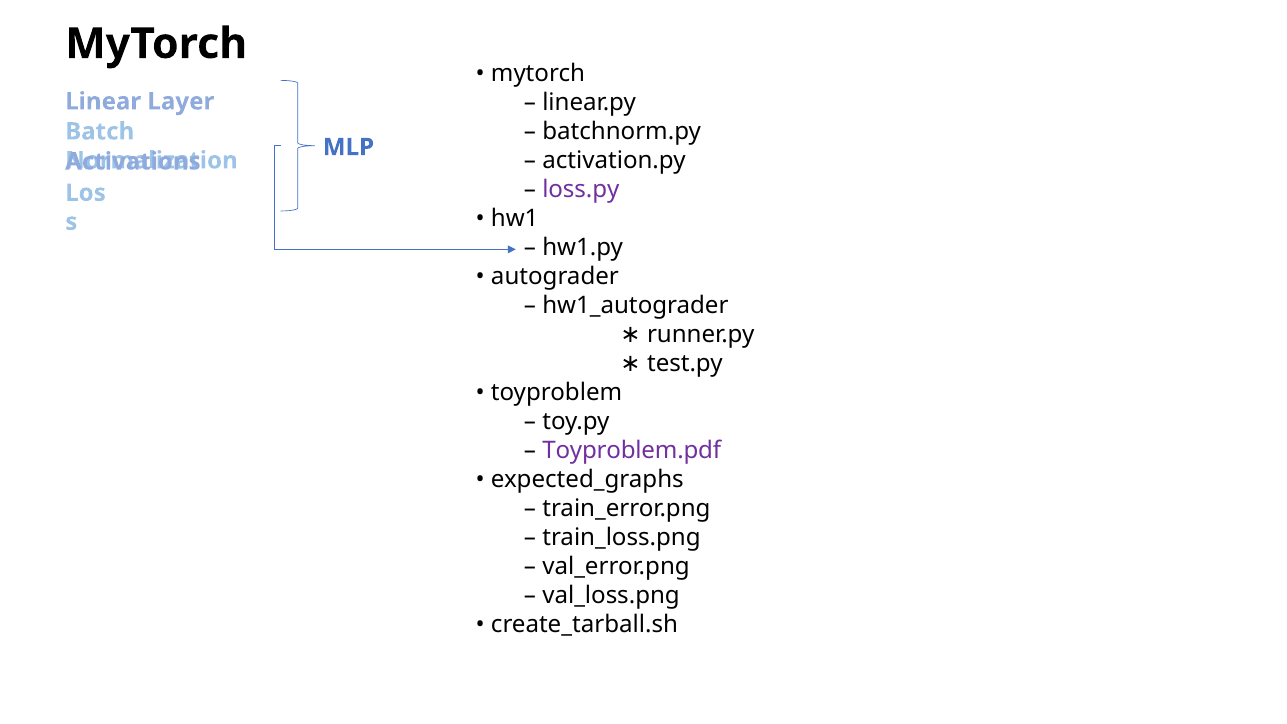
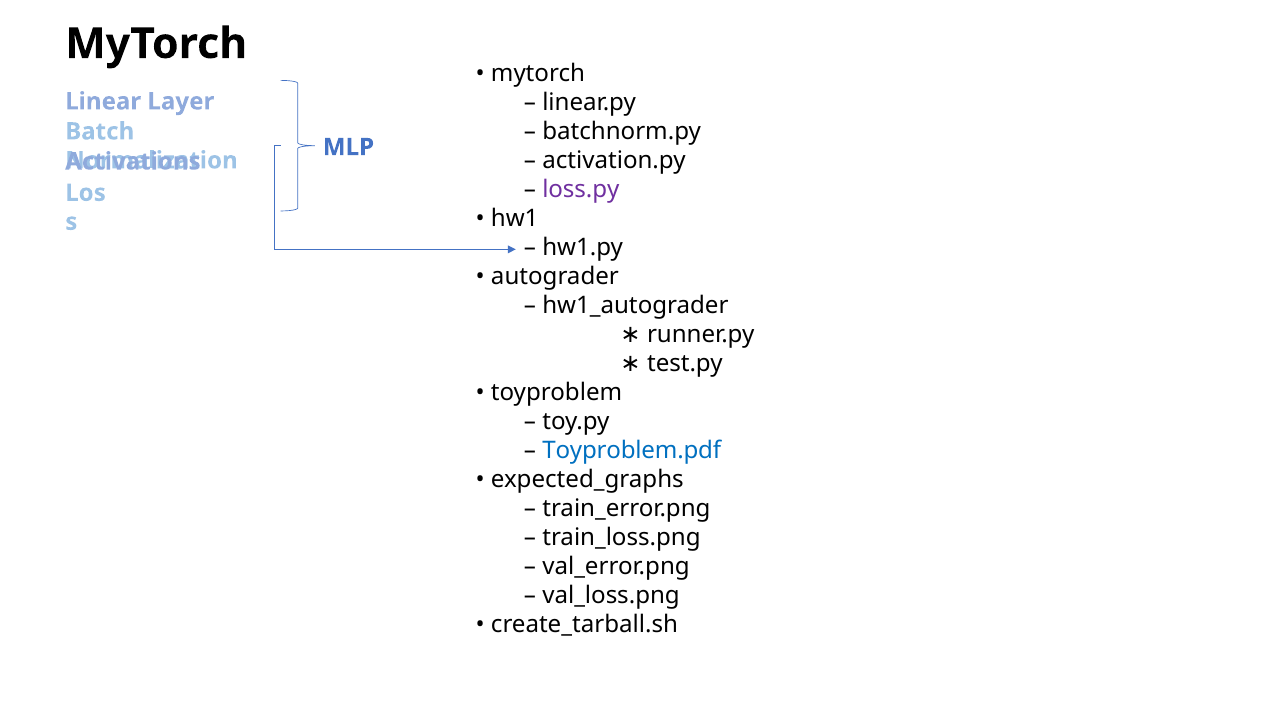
Toyproblem.pdf colour: purple -> blue (632, 450)
